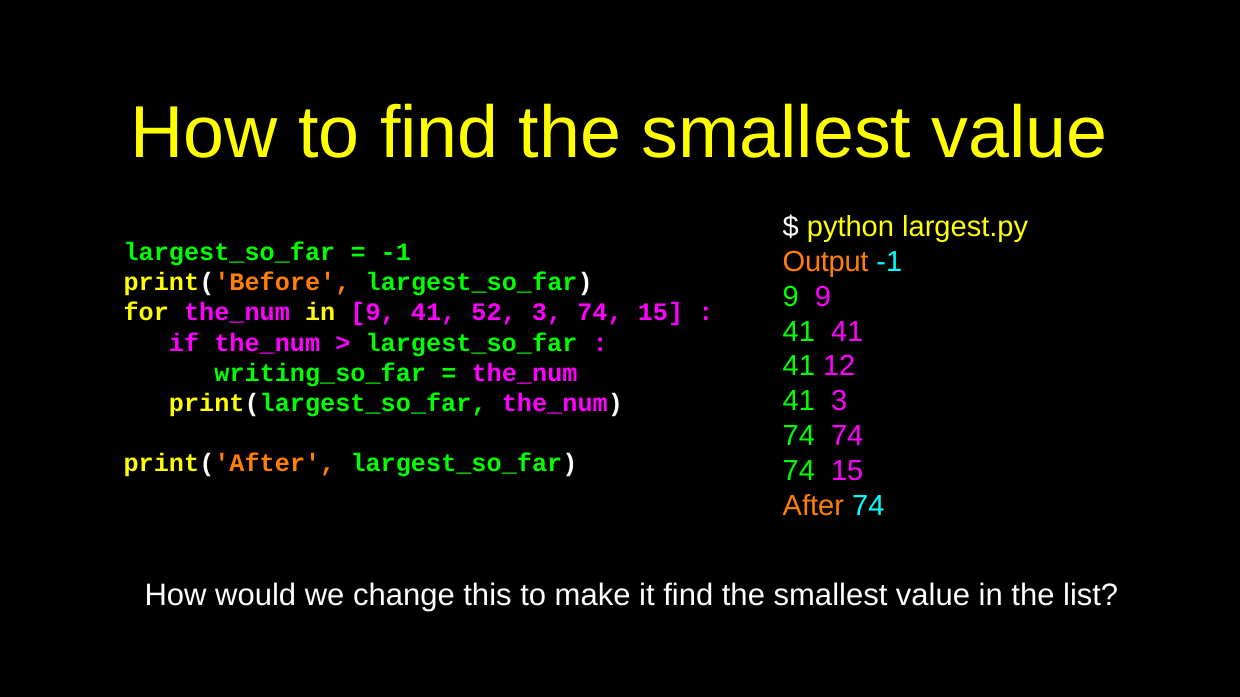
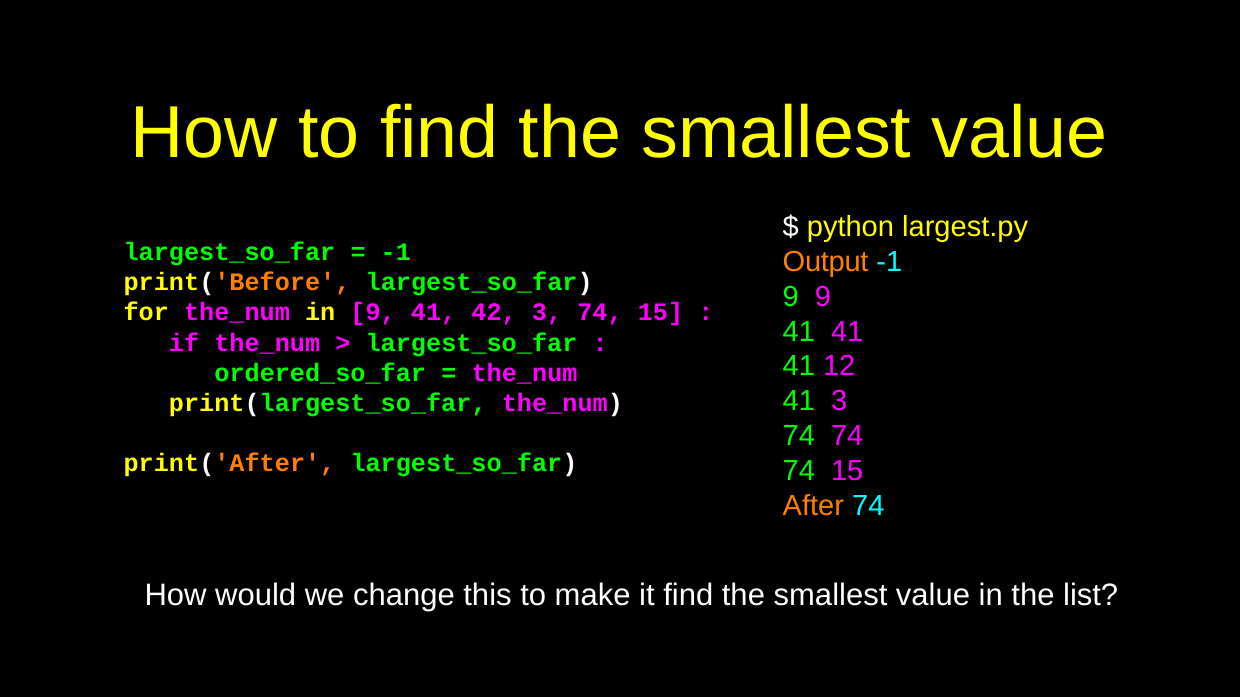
52: 52 -> 42 (494, 313)
writing_so_far: writing_so_far -> ordered_so_far (320, 373)
